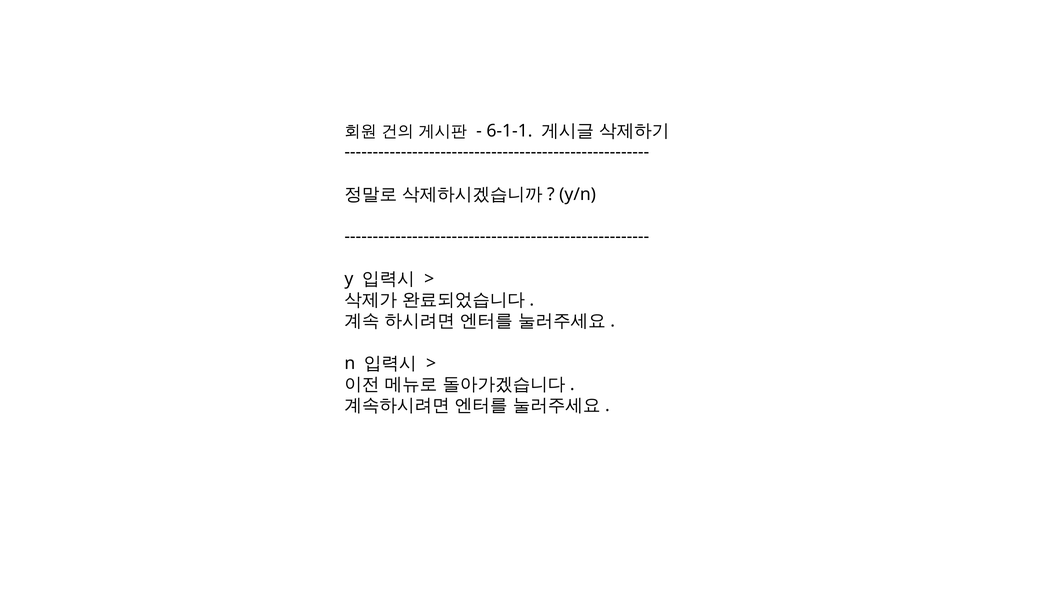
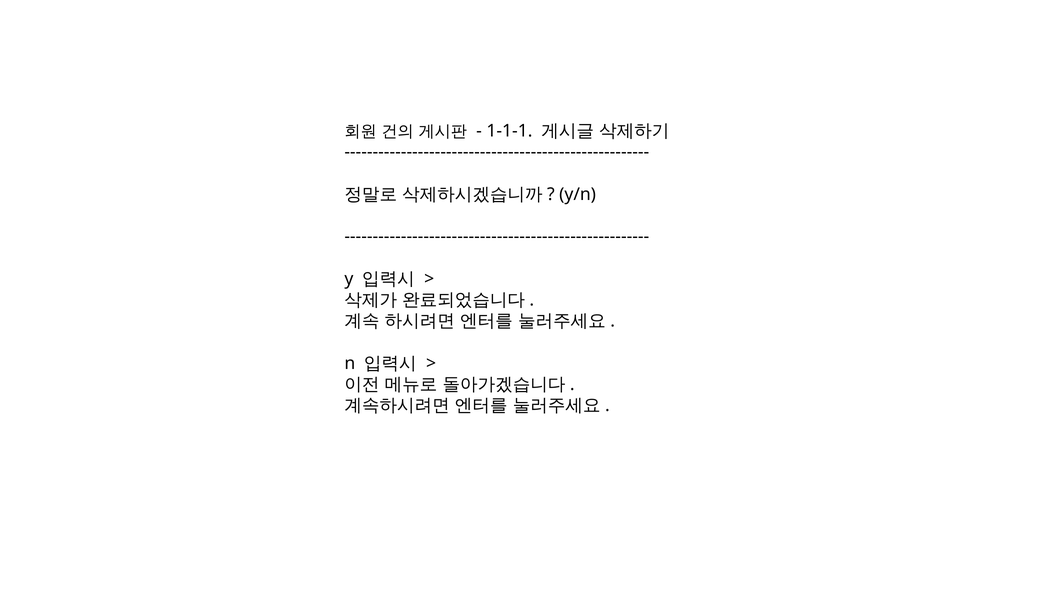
6-1-1: 6-1-1 -> 1-1-1 (509, 131)
